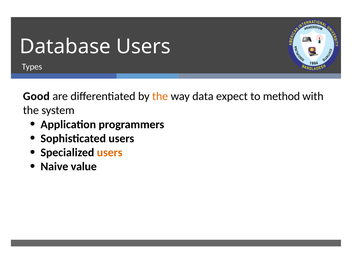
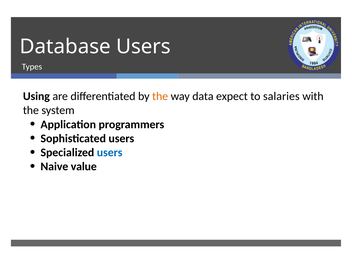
Good: Good -> Using (36, 96)
method: method -> salaries (281, 96)
users colour: orange -> blue (110, 153)
